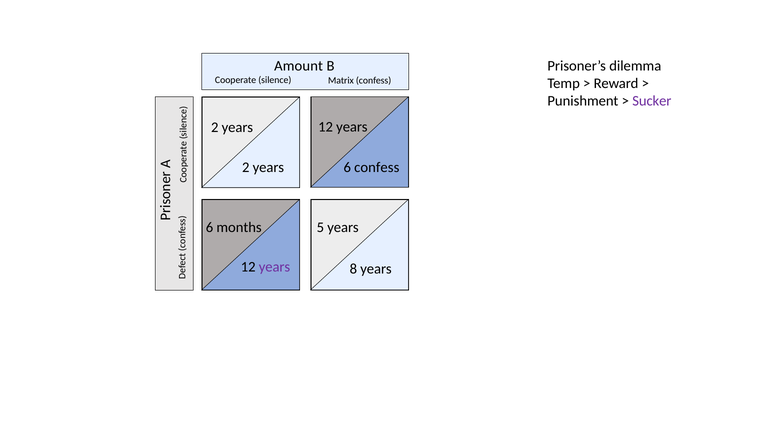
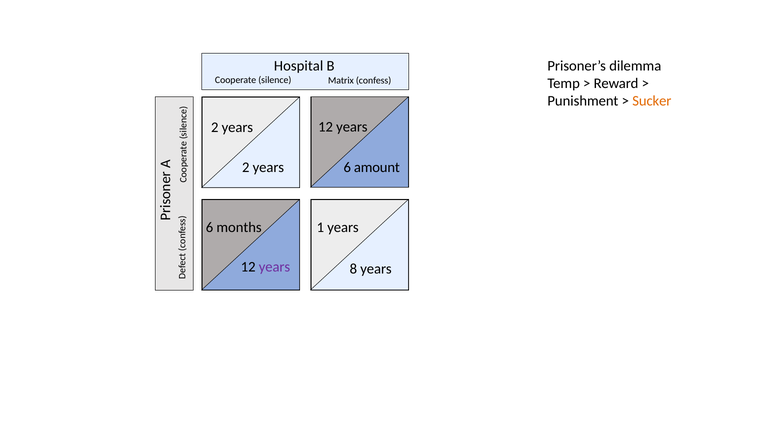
Amount: Amount -> Hospital (299, 66)
Sucker colour: purple -> orange (652, 101)
6 confess: confess -> amount (377, 167)
5: 5 -> 1 (320, 227)
